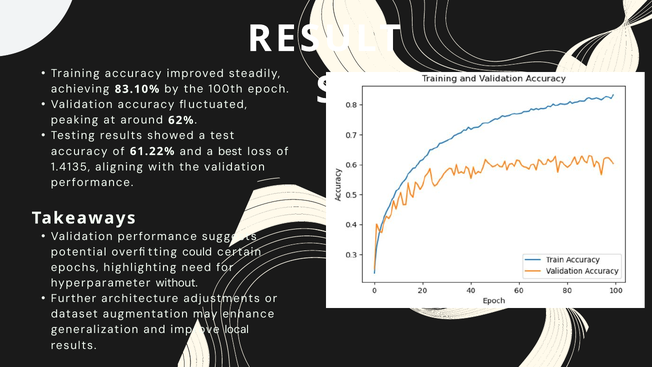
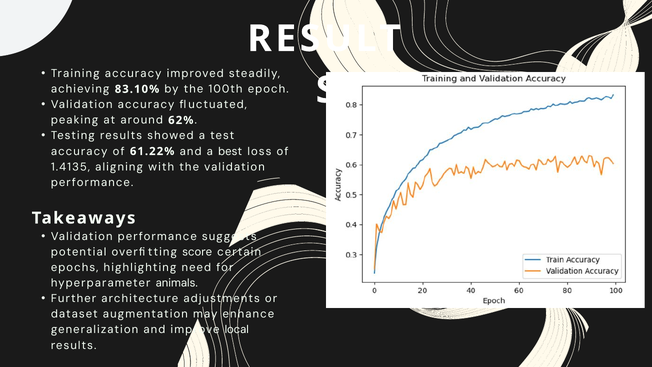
could: could -> score (197, 252)
without: without -> animals (177, 283)
